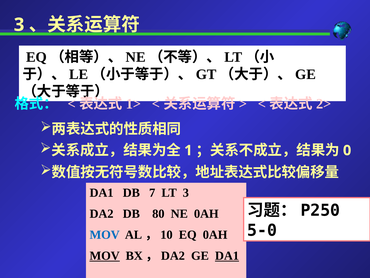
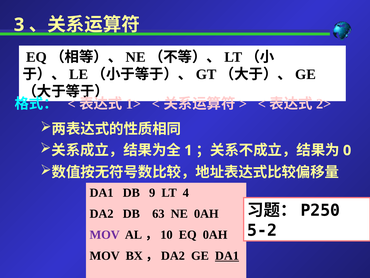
7: 7 -> 9 (152, 193)
LT 3: 3 -> 4 (186, 193)
80: 80 -> 63 (158, 213)
5-0: 5-0 -> 5-2 (262, 230)
MOV colour: blue -> purple (105, 234)
MOV underline: present -> none (105, 255)
